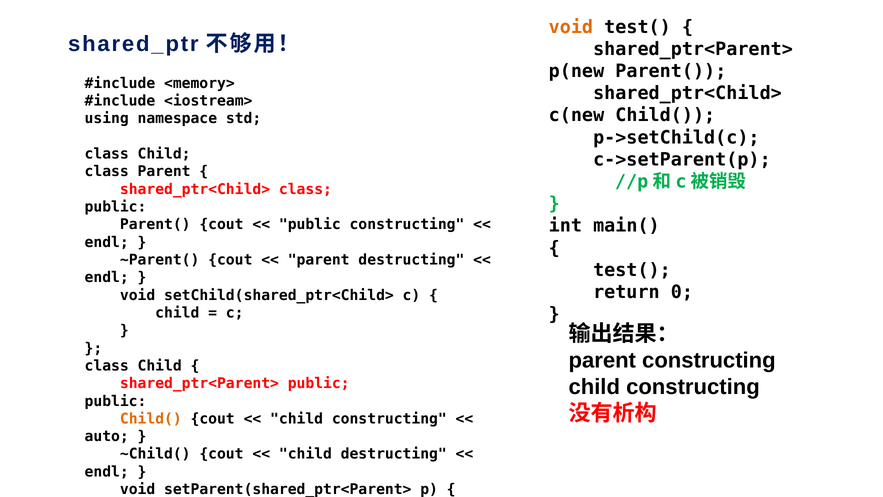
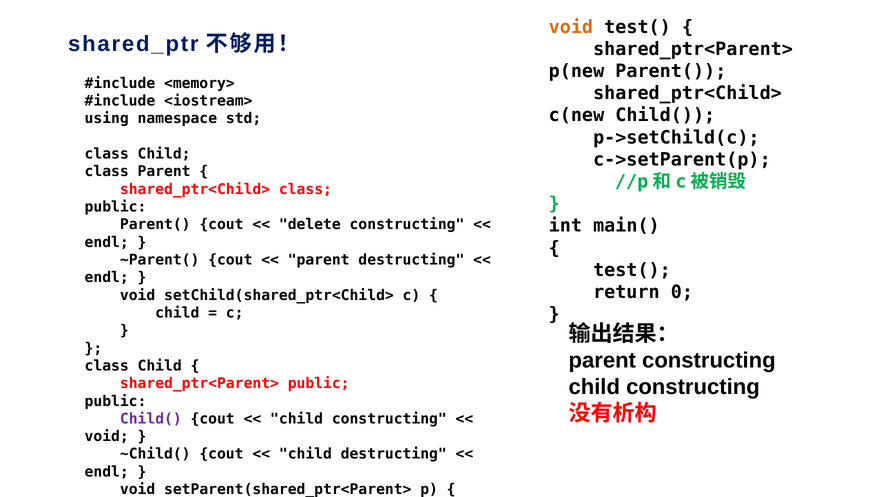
public: public -> delete (310, 224)
Child( colour: orange -> purple (151, 419)
auto: auto -> void (107, 436)
